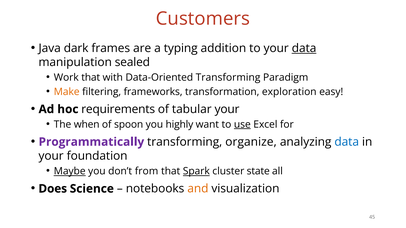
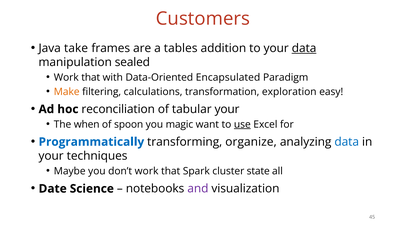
dark: dark -> take (76, 48)
typing: typing -> tables (181, 48)
Data-Oriented Transforming: Transforming -> Encapsulated (228, 78)
frameworks: frameworks -> calculations (153, 92)
requirements: requirements -> reconciliation (118, 109)
highly: highly -> magic (179, 125)
Programmatically colour: purple -> blue (91, 142)
foundation: foundation -> techniques (97, 156)
Maybe underline: present -> none (70, 171)
don’t from: from -> work (147, 171)
Spark underline: present -> none (196, 171)
Does: Does -> Date (53, 189)
and colour: orange -> purple (198, 189)
